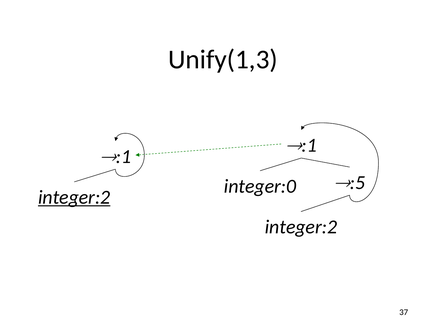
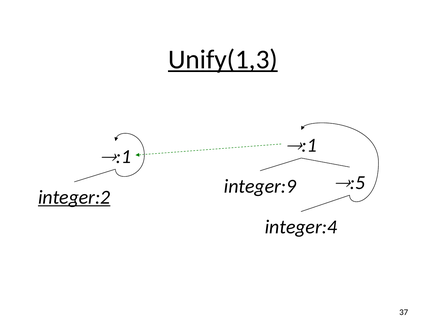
Unify(1,3 underline: none -> present (223, 60)
integer:0: integer:0 -> integer:9 (260, 186)
integer:2: integer:2 -> integer:4 (301, 227)
